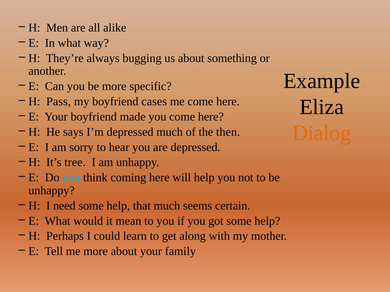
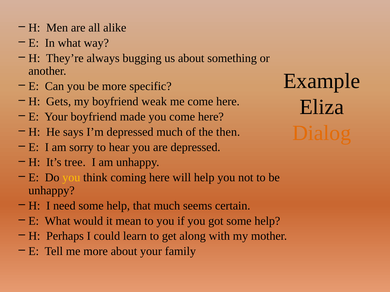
Pass: Pass -> Gets (59, 102)
cases: cases -> weak (154, 102)
you colour: light blue -> yellow (71, 178)
